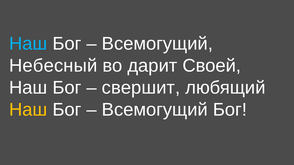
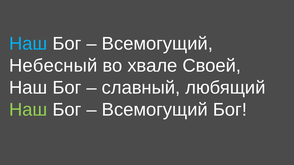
дарит: дарит -> хвале (152, 66)
свершит: свершит -> славный (141, 88)
Наш colour: yellow -> light green (28, 110)
